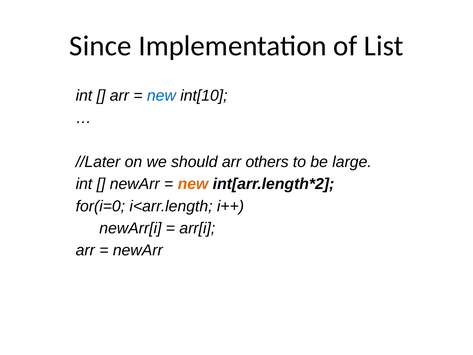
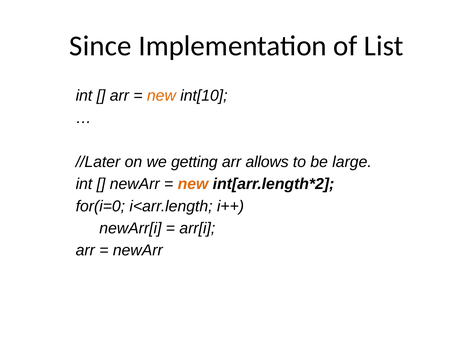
new colour: blue -> orange (161, 96)
should: should -> getting (194, 162)
others: others -> allows (267, 162)
